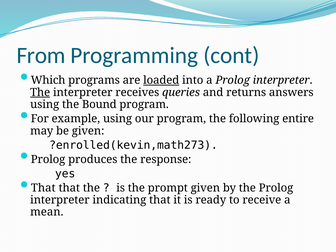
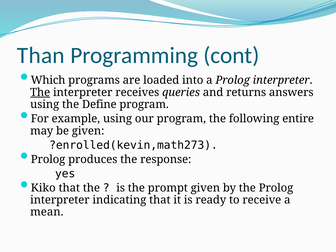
From: From -> Than (41, 55)
loaded underline: present -> none (161, 80)
Bound: Bound -> Define (99, 104)
That: That -> Kiko (43, 188)
